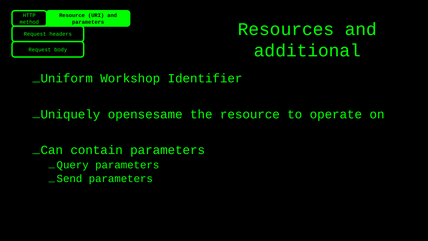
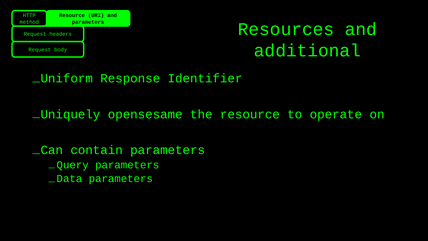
Workshop: Workshop -> Response (130, 78)
Send: Send -> Data (69, 179)
